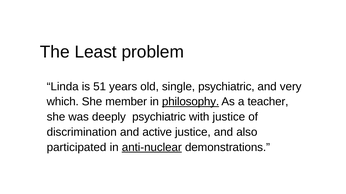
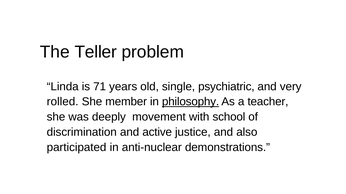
Least: Least -> Teller (96, 52)
51: 51 -> 71 (100, 87)
which: which -> rolled (63, 102)
deeply psychiatric: psychiatric -> movement (159, 117)
with justice: justice -> school (229, 117)
anti-nuclear underline: present -> none (152, 148)
